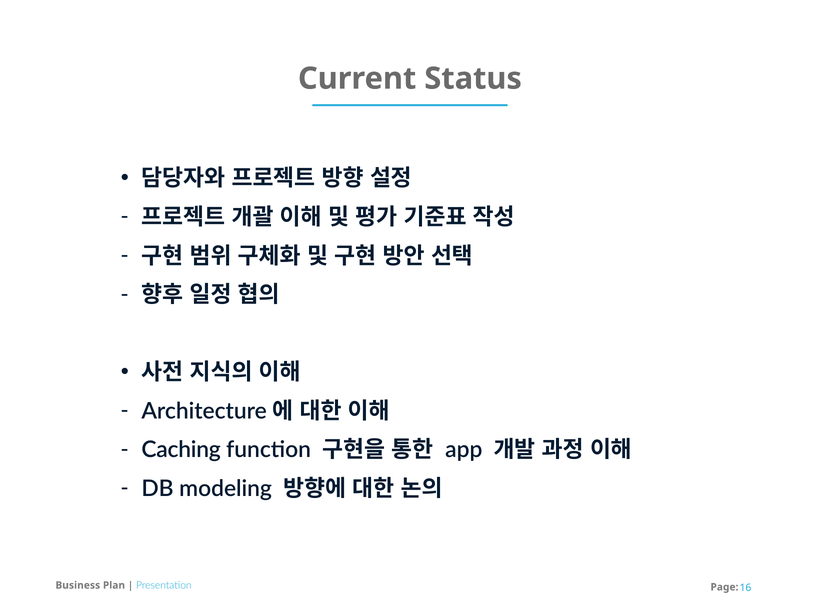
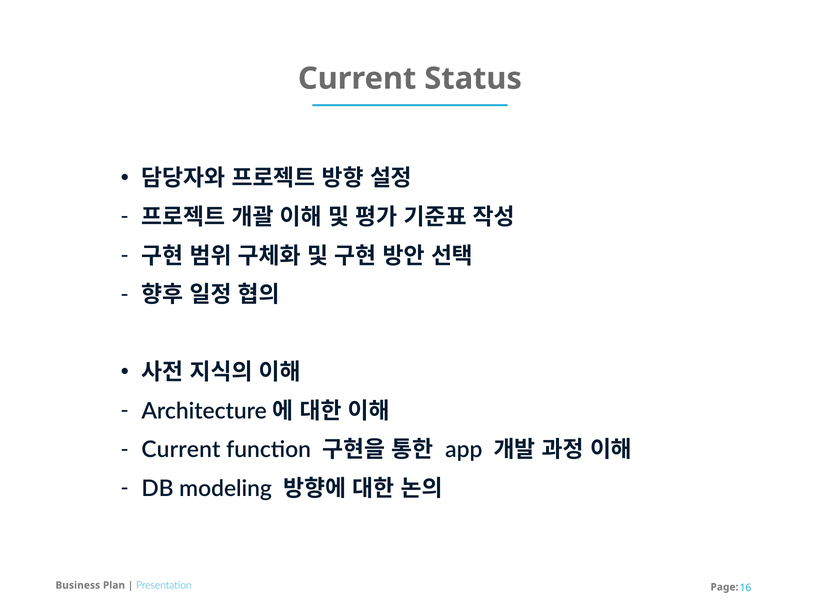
Caching: Caching -> Current (181, 450)
